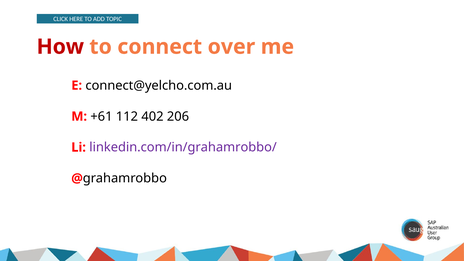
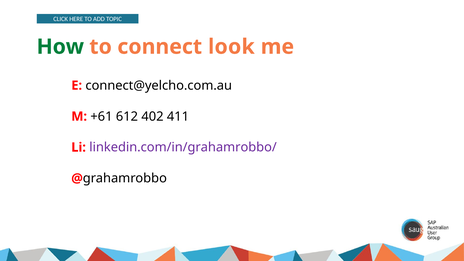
How colour: red -> green (60, 47)
over: over -> look (231, 47)
112: 112 -> 612 (127, 116)
206: 206 -> 411 (178, 116)
